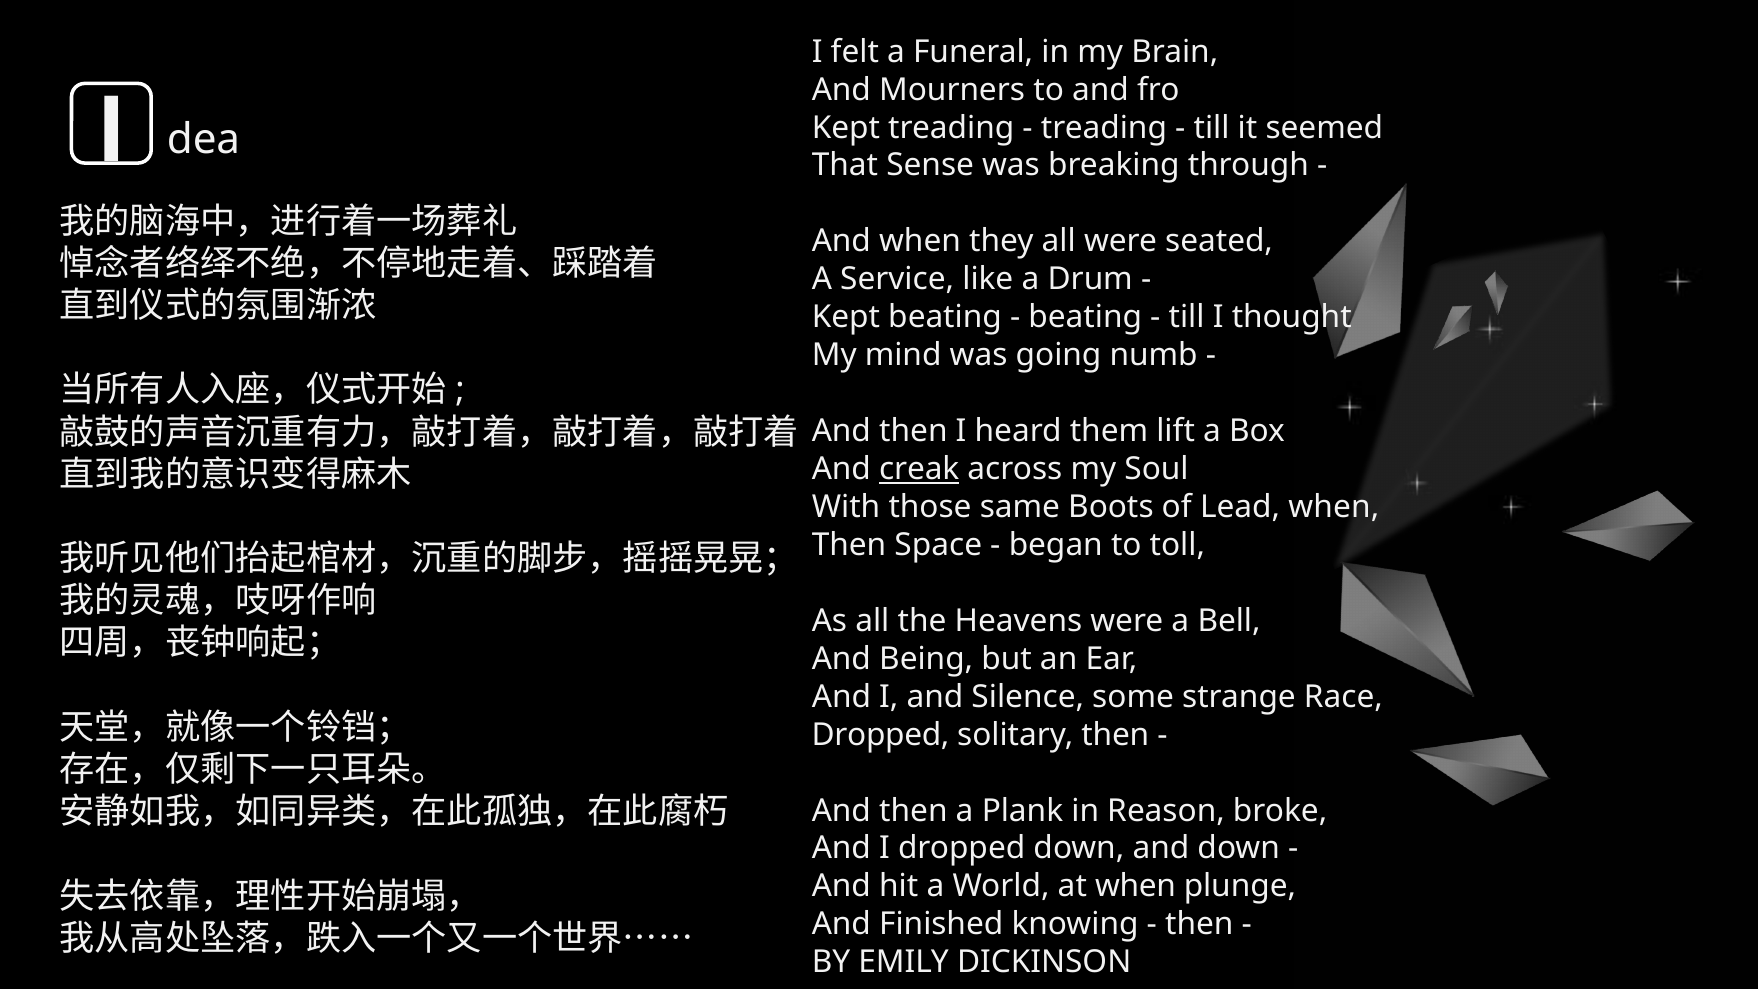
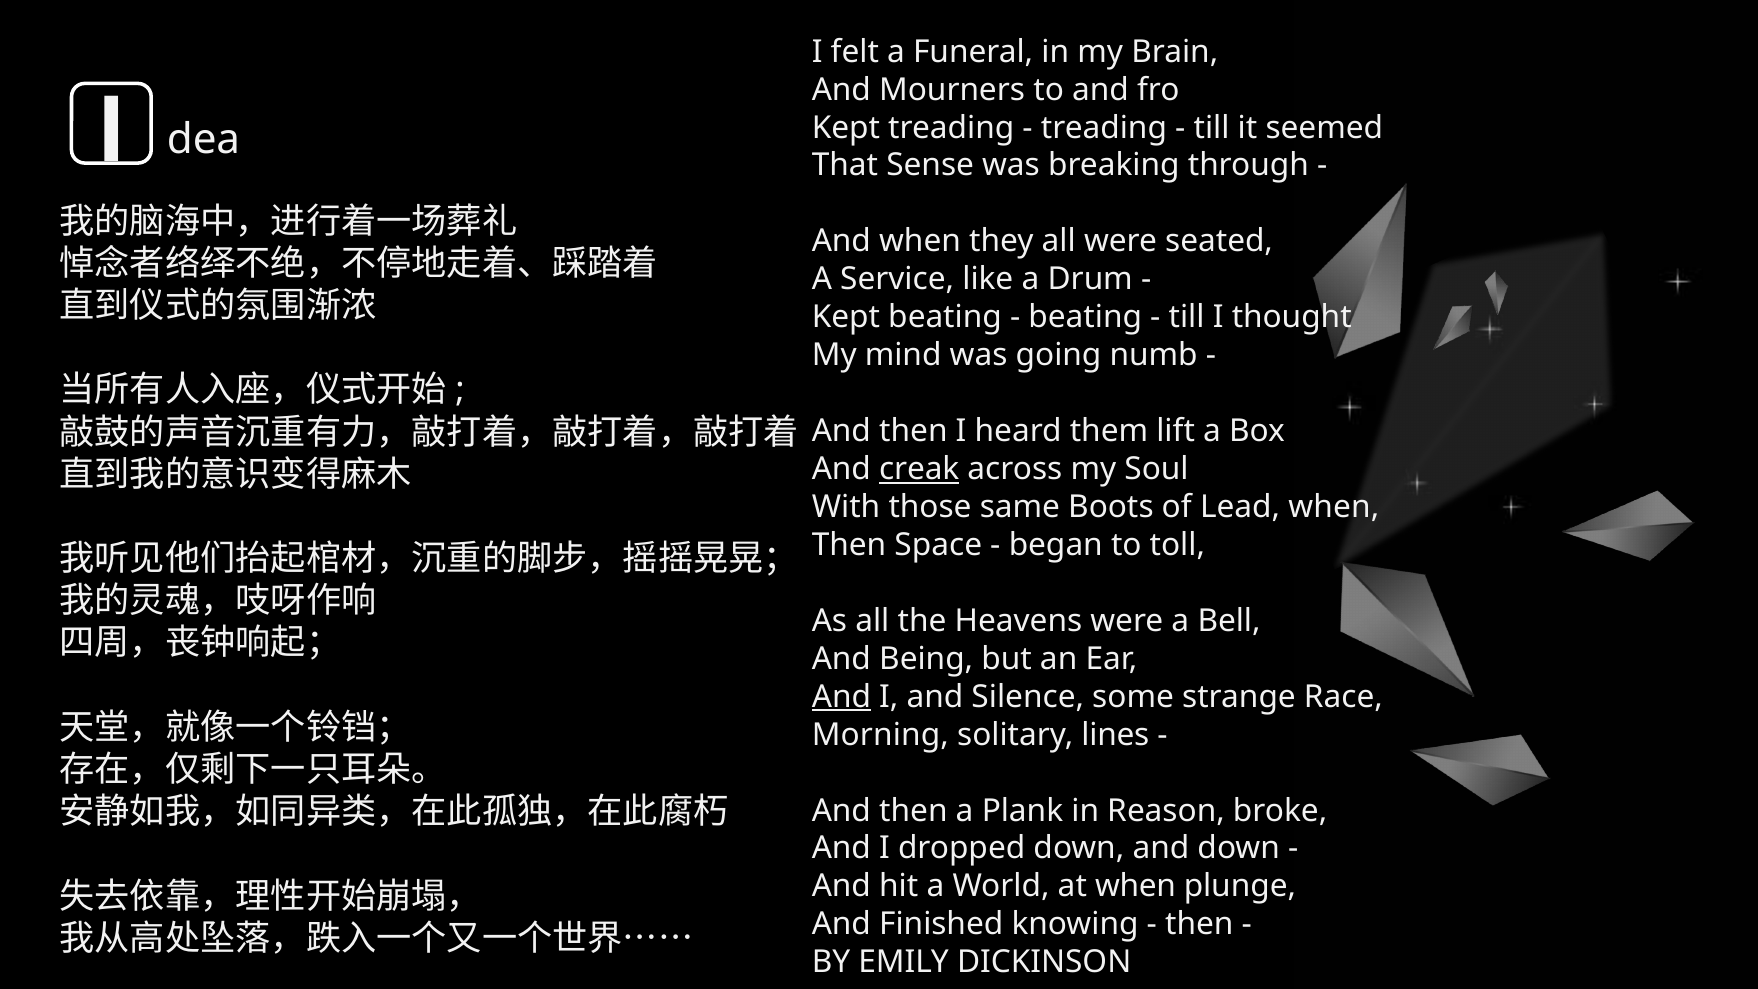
And underline: none -> present (841, 697)
Dropped: Dropped -> Morning (880, 735)
solitary then: then -> lines (1115, 735)
